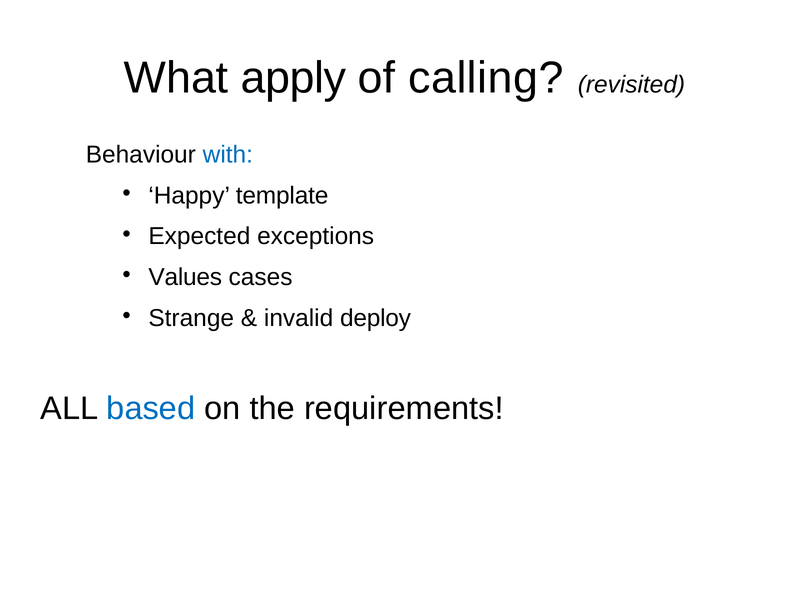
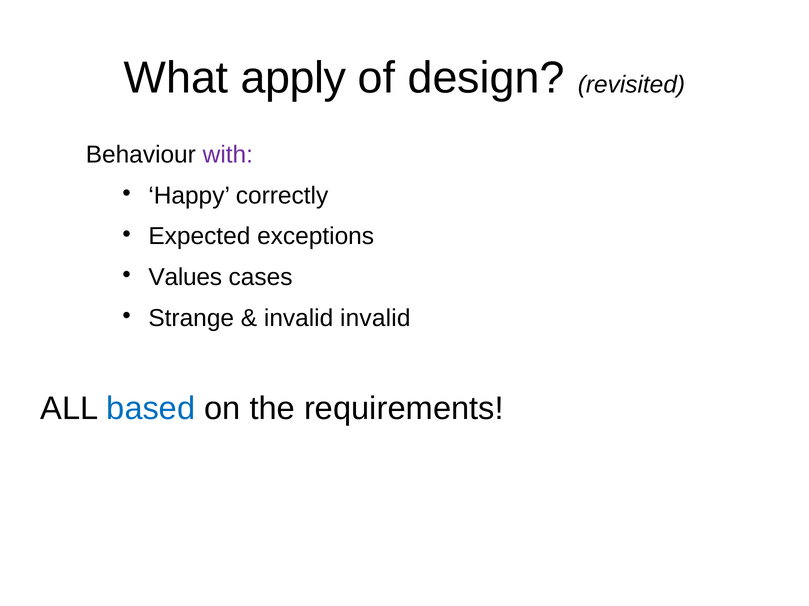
calling: calling -> design (486, 78)
with colour: blue -> purple (228, 155)
template: template -> correctly (282, 196)
invalid deploy: deploy -> invalid (375, 318)
